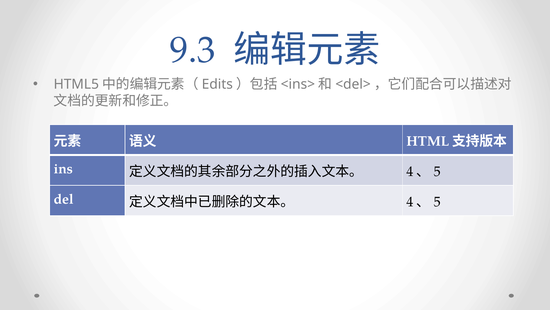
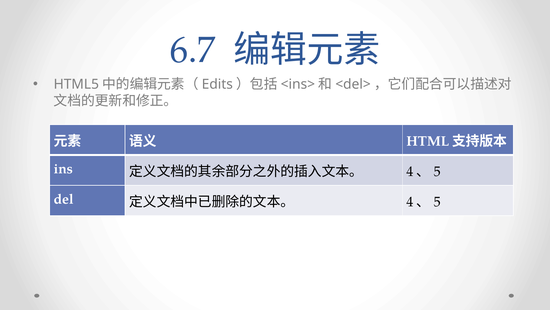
9.3: 9.3 -> 6.7 (193, 50)
